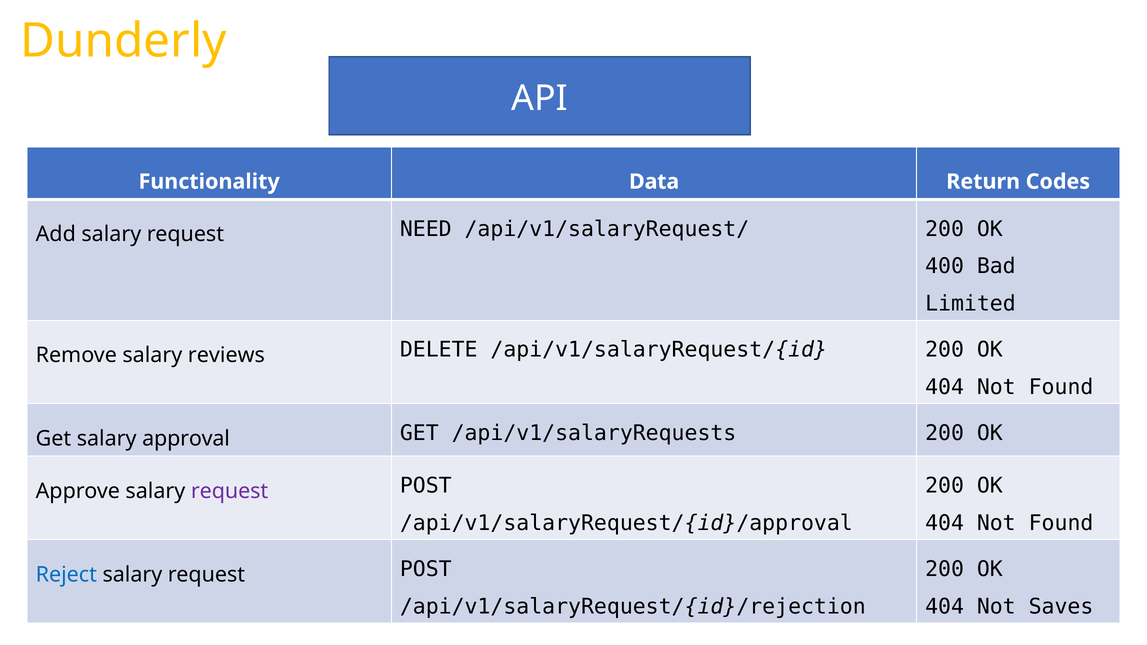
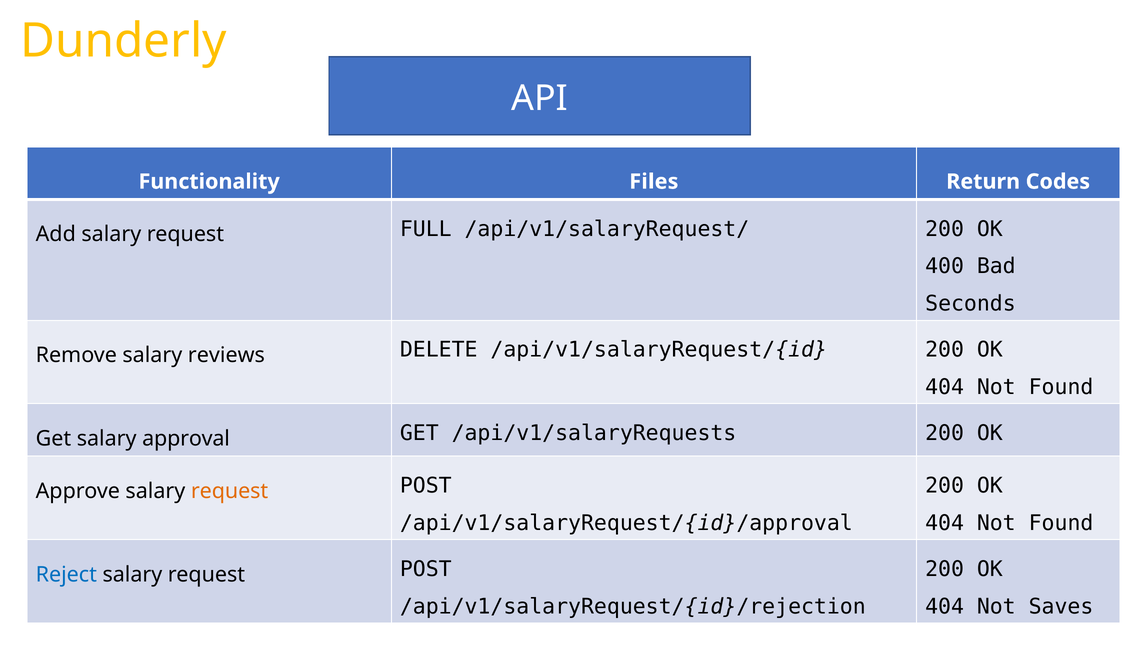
Data: Data -> Files (654, 182)
NEED: NEED -> FULL (426, 229)
Limited: Limited -> Seconds (970, 304)
request colour: purple -> orange (230, 491)
